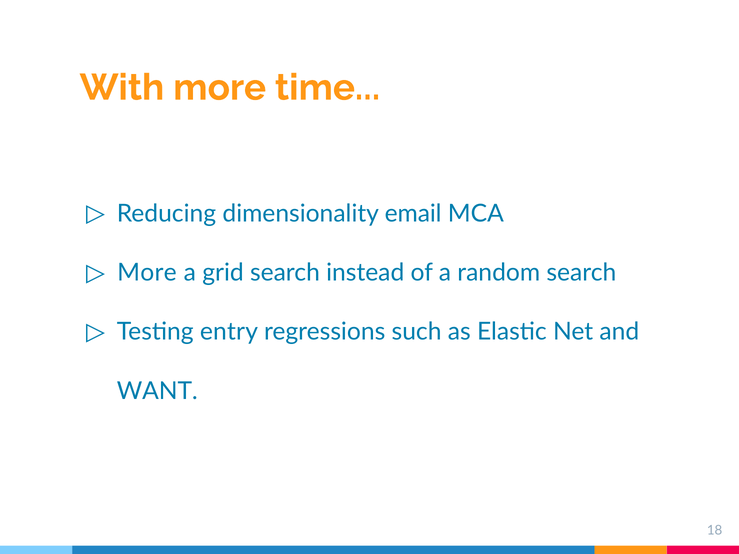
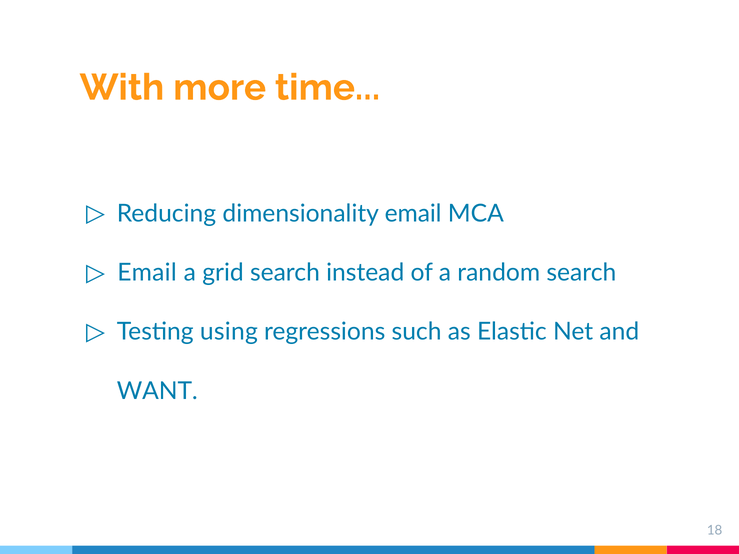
More: More -> Email (147, 273)
entry: entry -> using (229, 332)
